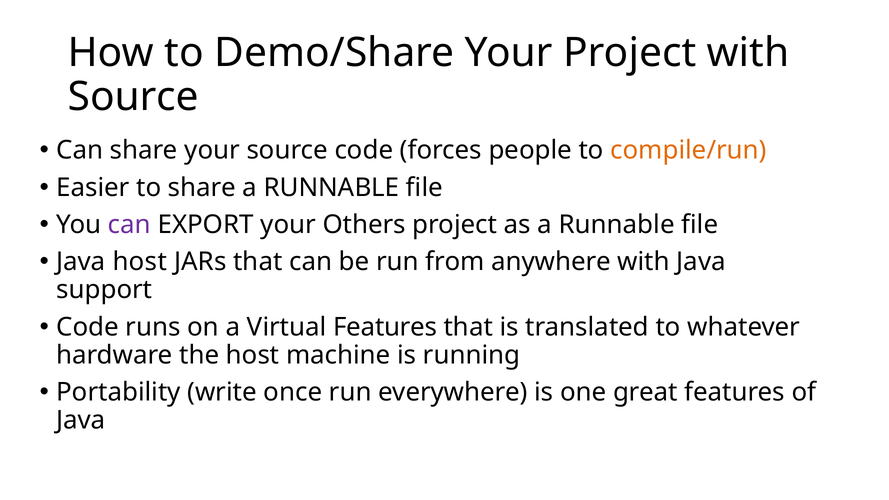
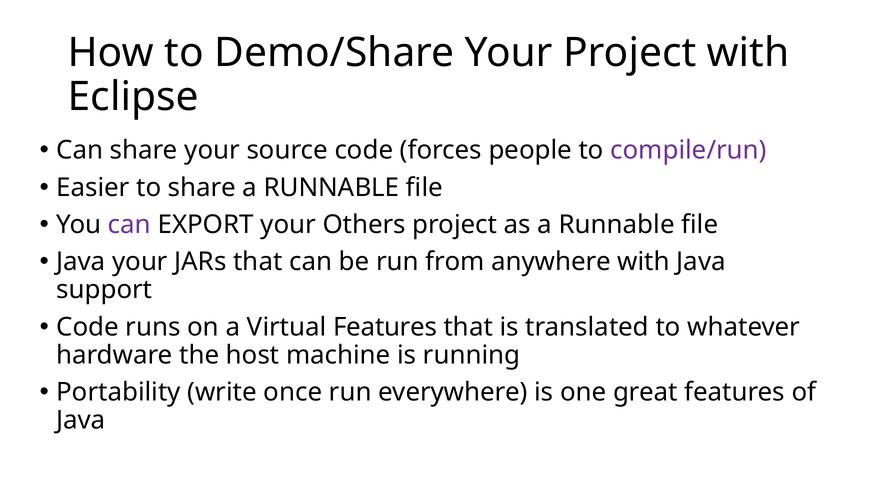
Source: Source -> Eclipse (133, 97)
compile/run colour: orange -> purple (688, 150)
Java host: host -> your (140, 262)
